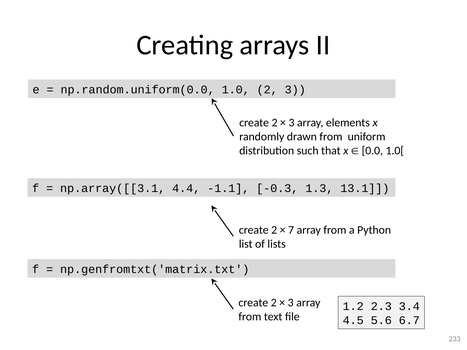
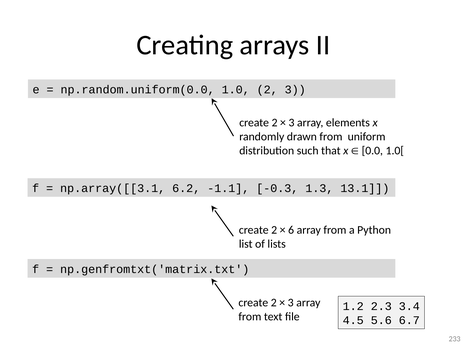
4.4: 4.4 -> 6.2 (186, 188)
7: 7 -> 6 (291, 230)
